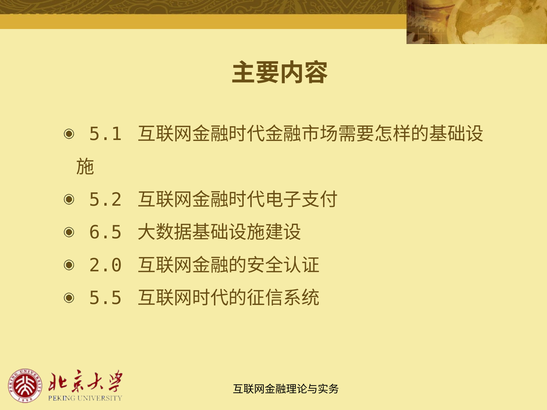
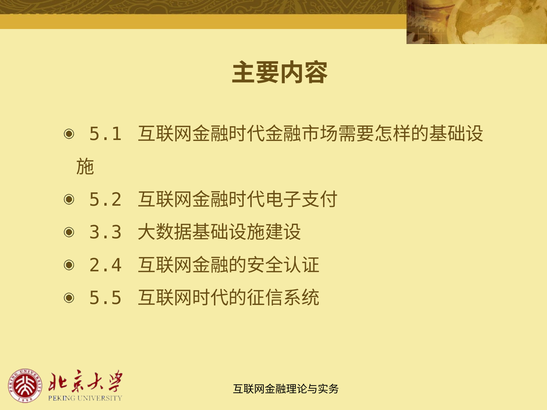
6.5: 6.5 -> 3.3 (106, 233)
2.0: 2.0 -> 2.4 (106, 266)
